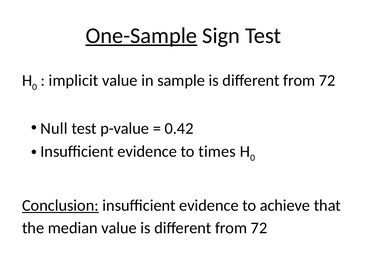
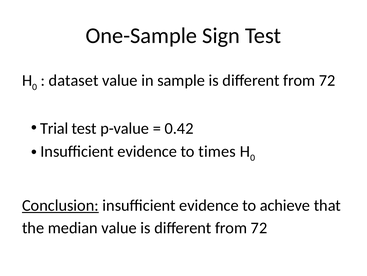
One-Sample underline: present -> none (141, 36)
implicit: implicit -> dataset (74, 80)
Null: Null -> Trial (54, 128)
